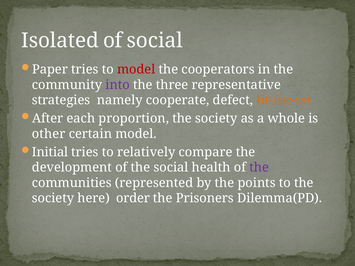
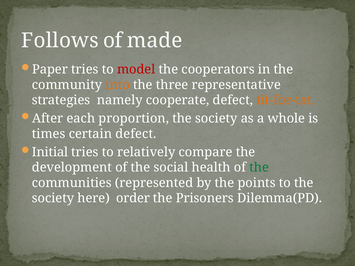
Isolated: Isolated -> Follows (60, 41)
of social: social -> made (155, 41)
into colour: purple -> orange (118, 85)
other: other -> times (49, 134)
certain model: model -> defect (136, 134)
the colour: purple -> green (259, 168)
